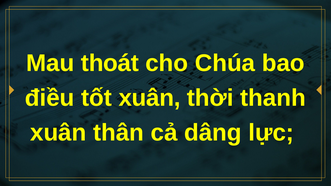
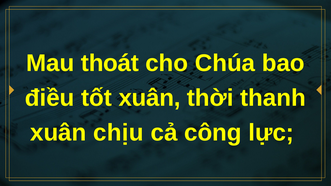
thân: thân -> chịu (118, 133)
dâng: dâng -> công (213, 133)
